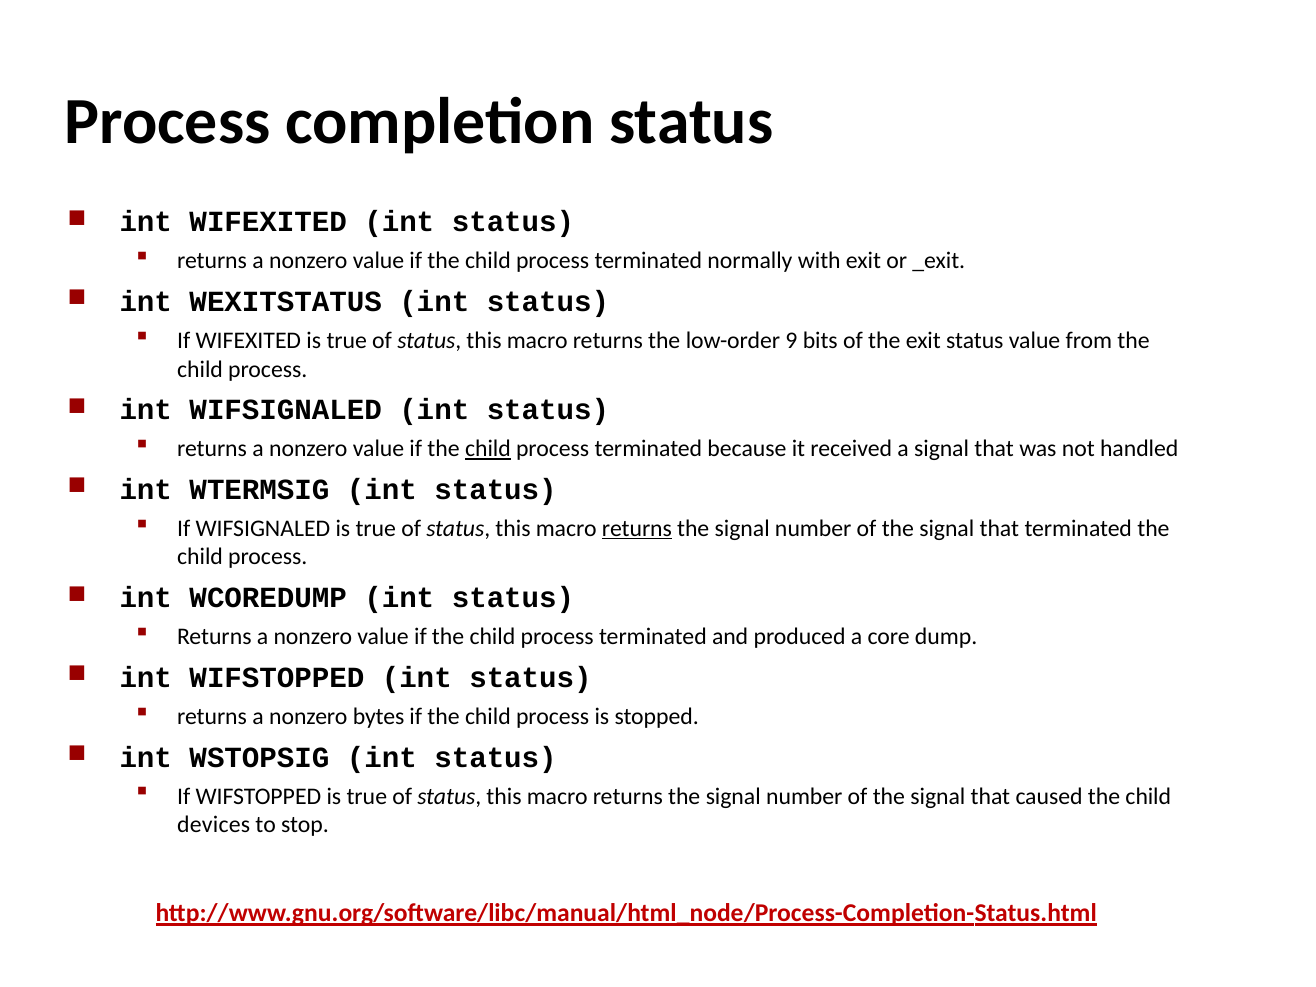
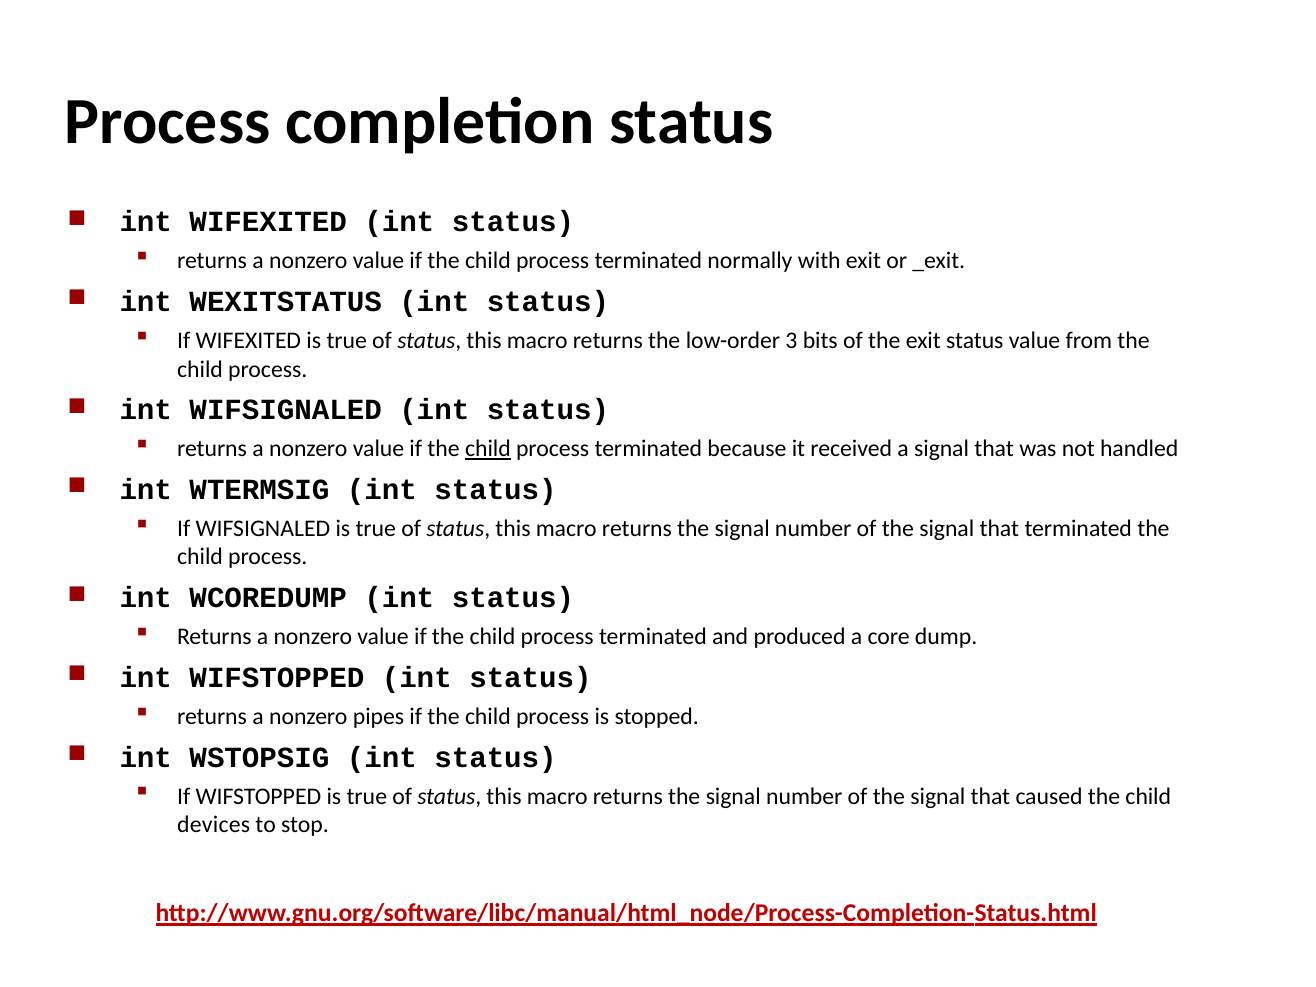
9: 9 -> 3 (792, 341)
returns underline: present -> none (637, 529)
bytes: bytes -> pipes (379, 716)
